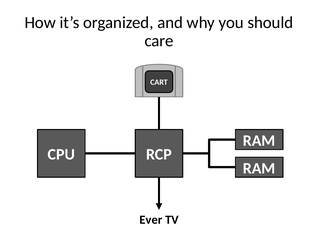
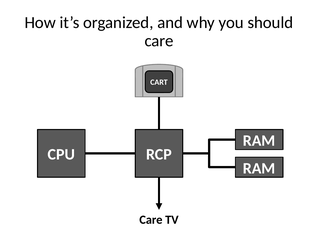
Ever: Ever -> Care (151, 219)
